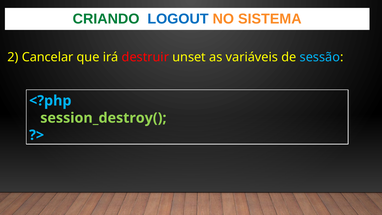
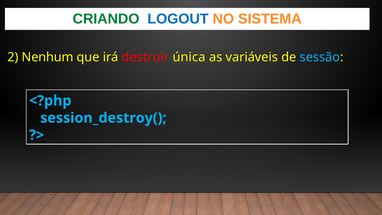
Cancelar: Cancelar -> Nenhum (48, 57)
unset: unset -> única (189, 57)
session_destroy( colour: light green -> light blue (103, 118)
